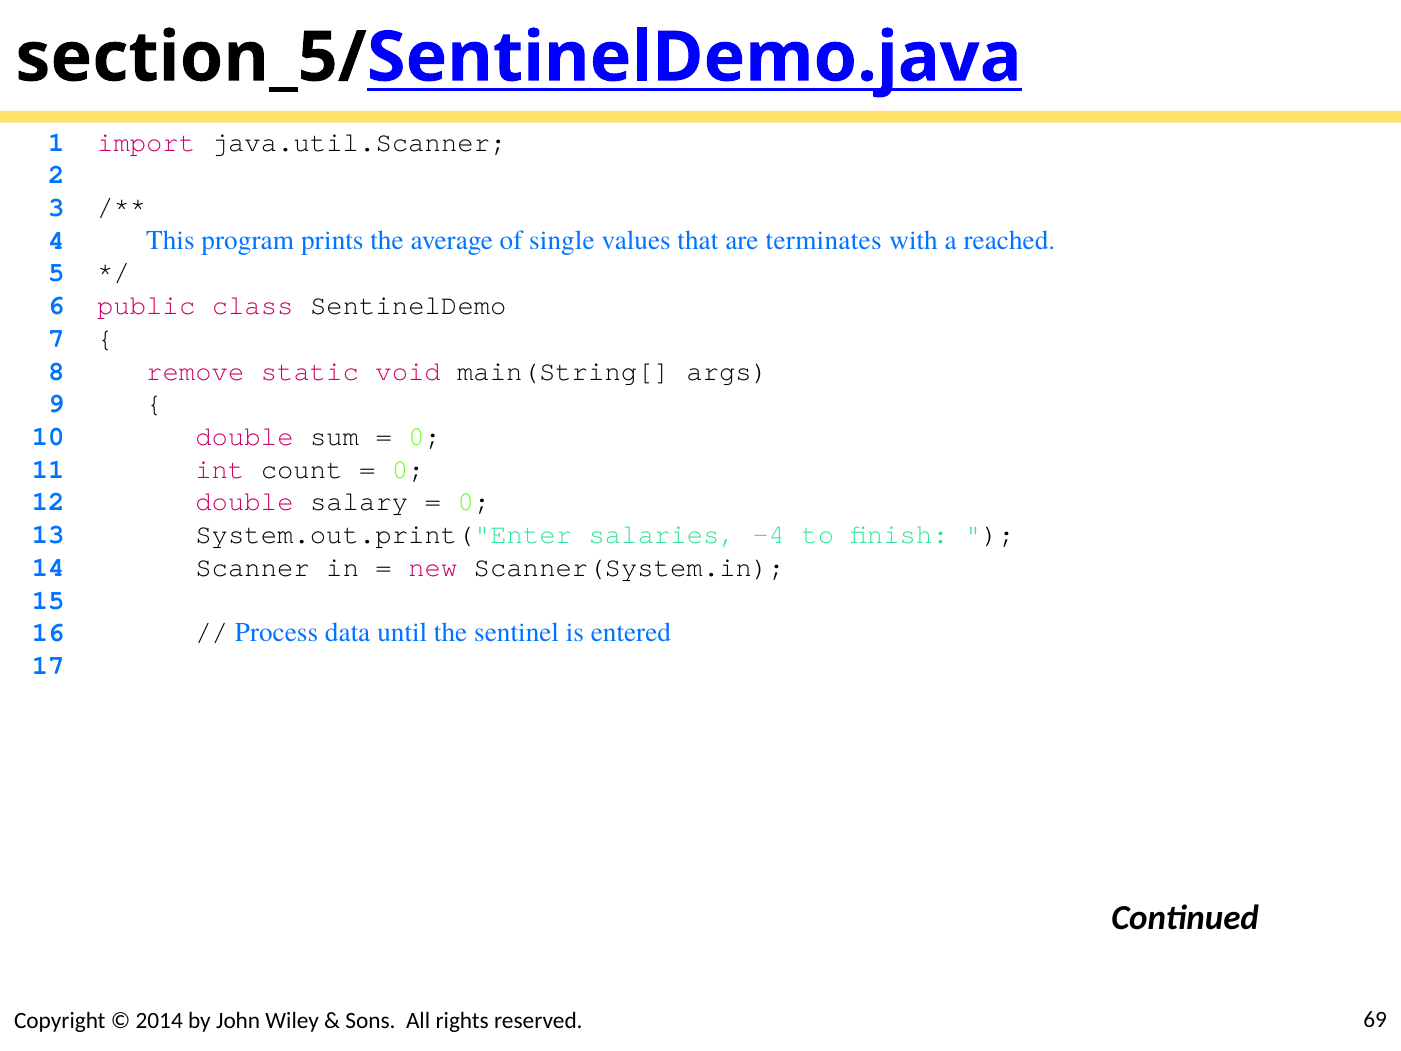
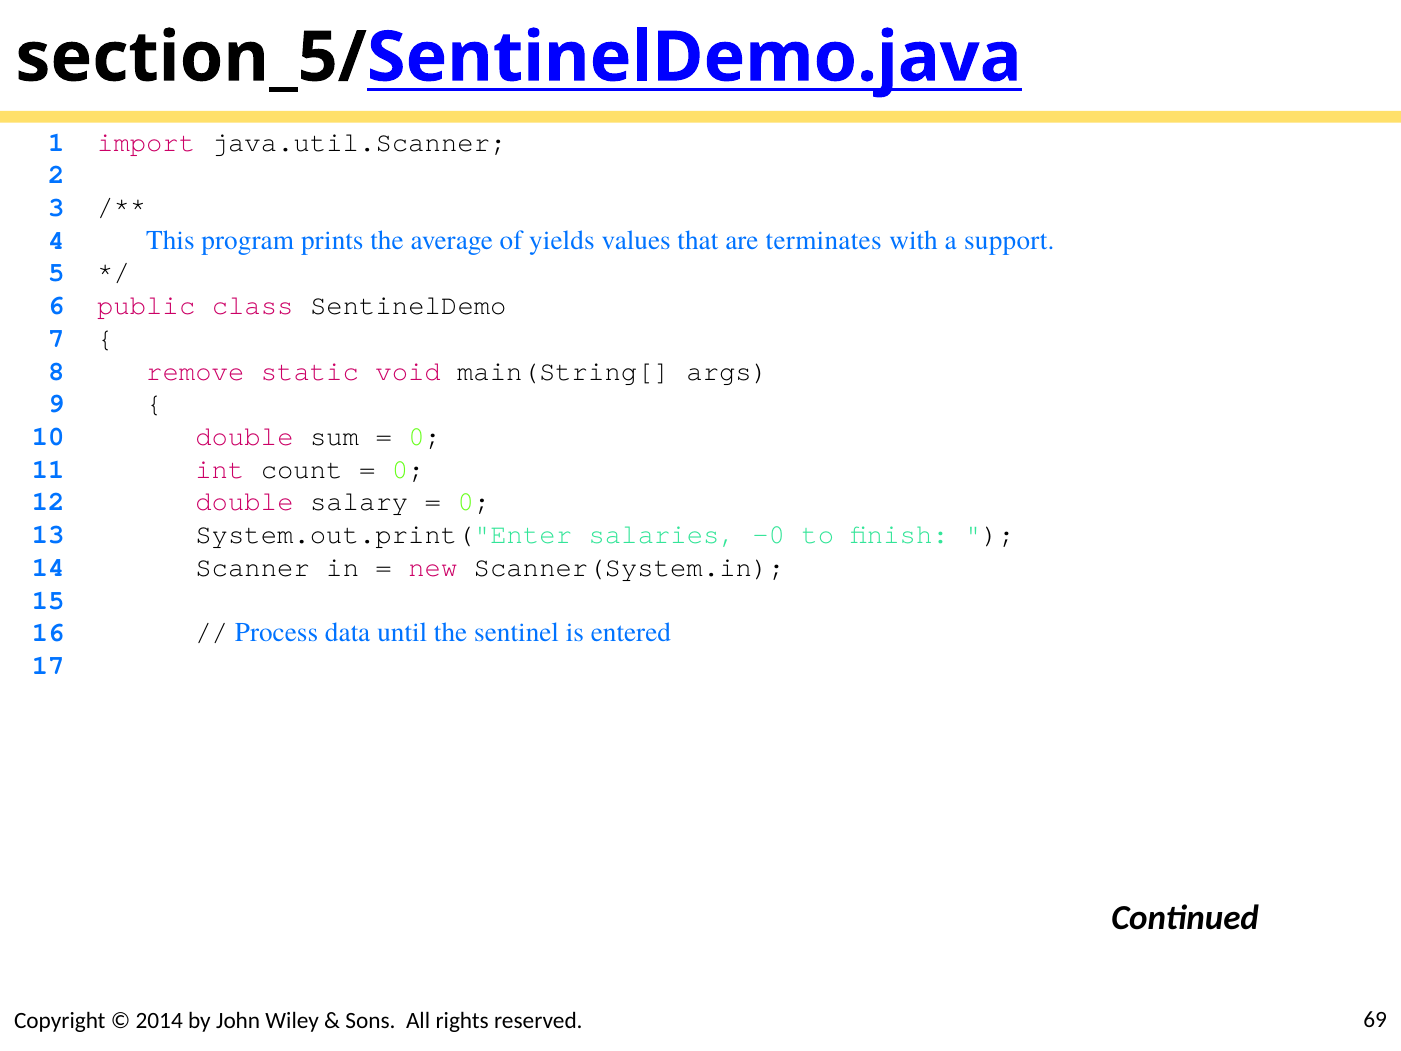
single: single -> yields (562, 240)
reached: reached -> support (1009, 240)
-4: -4 -> -0 (769, 535)
